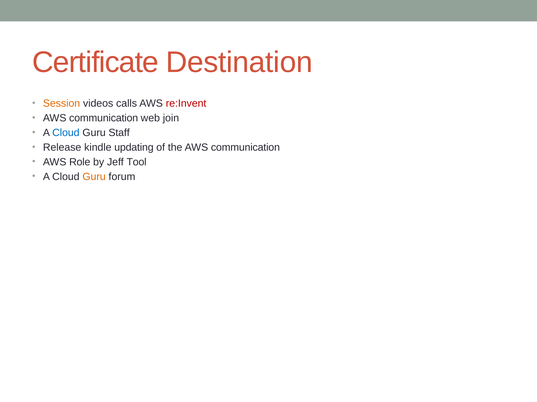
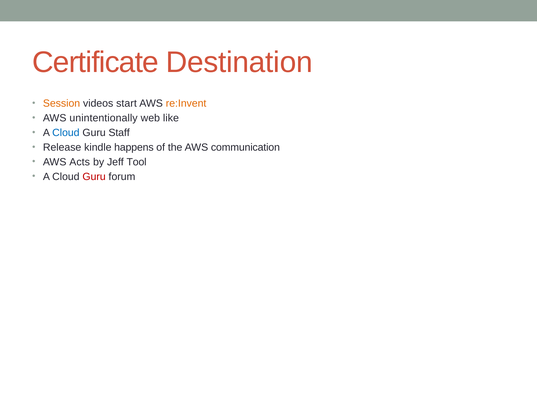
calls: calls -> start (127, 104)
re:Invent colour: red -> orange (186, 104)
communication: communication -> unintentionally (104, 118)
join: join -> like (171, 118)
updating: updating -> happens (134, 148)
Role: Role -> Acts (80, 162)
Guru colour: orange -> red (94, 177)
